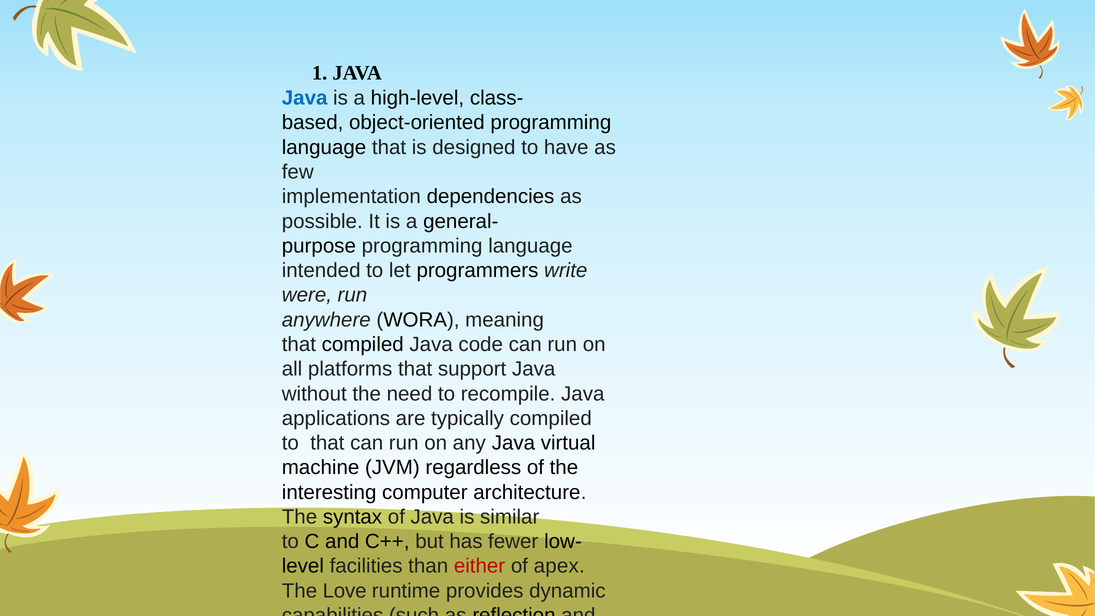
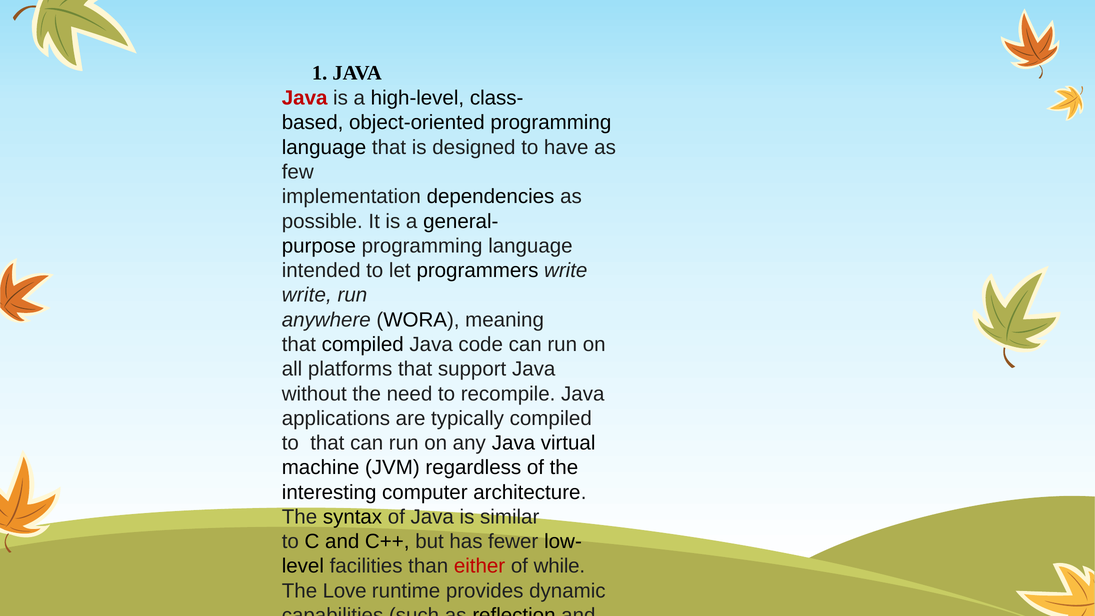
Java colour: blue -> red (305, 98)
were: were -> write (307, 295)
apex: apex -> while (559, 566)
